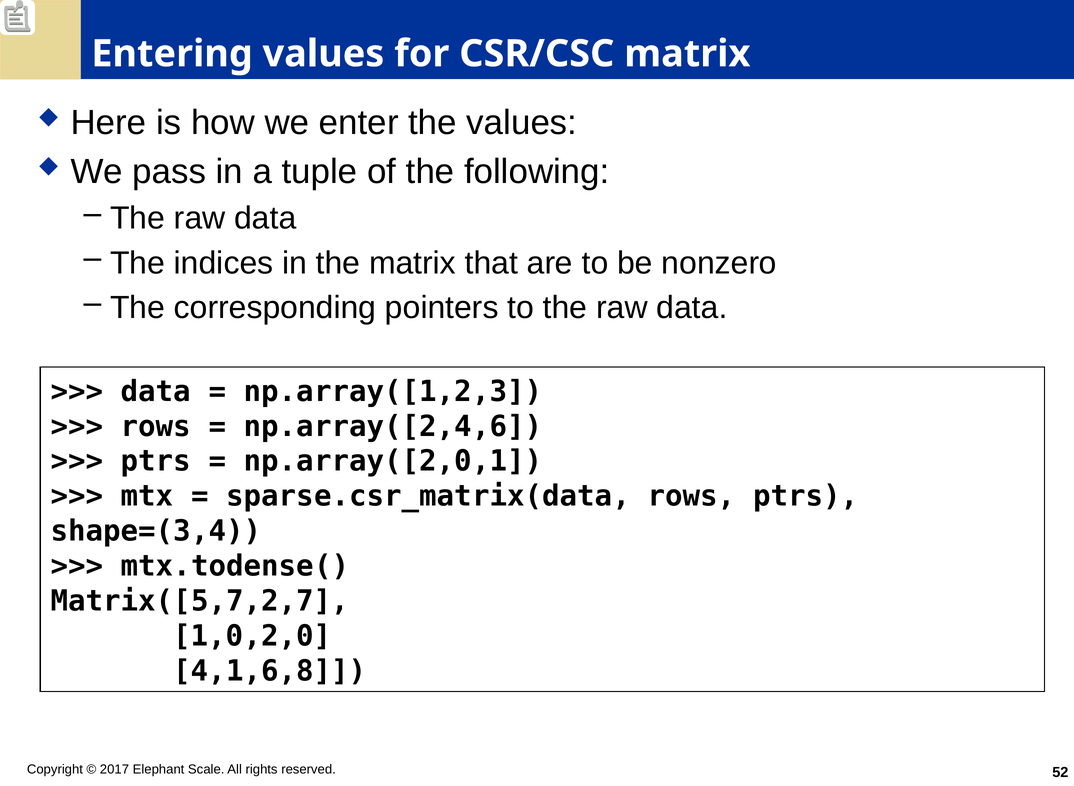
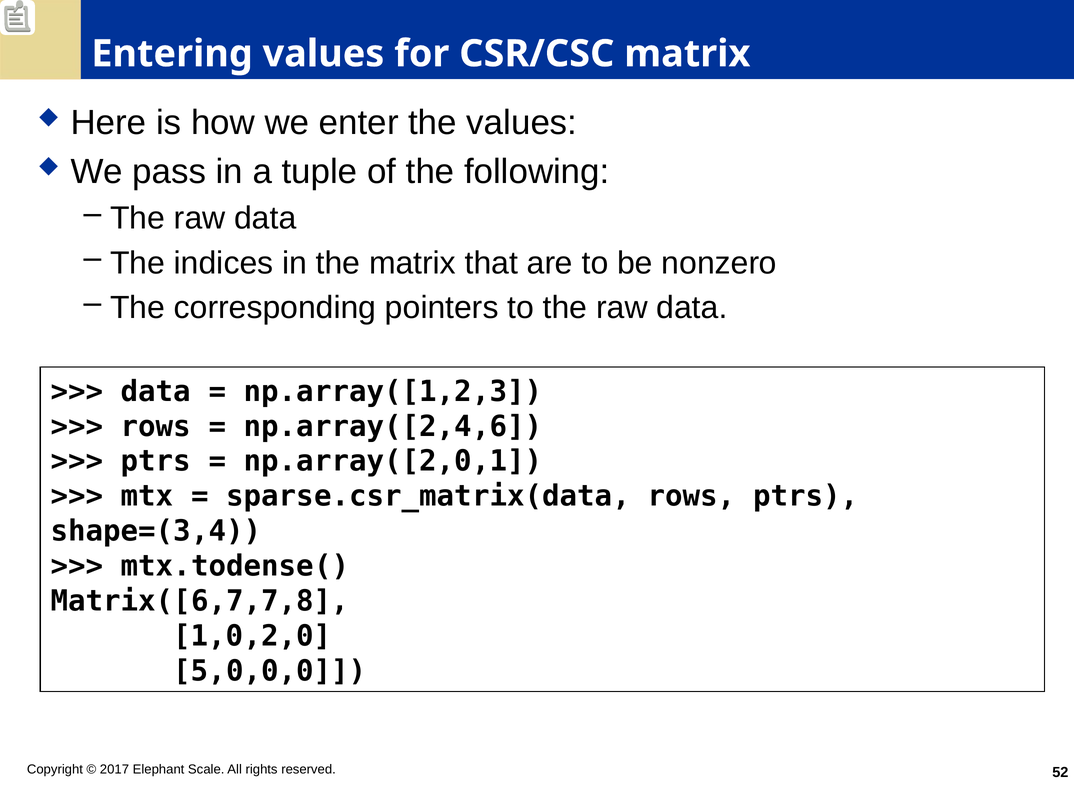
Matrix([5,7,2,7: Matrix([5,7,2,7 -> Matrix([6,7,7,8 (200, 601)
4,1,6,8: 4,1,6,8 -> 5,0,0,0 (270, 671)
